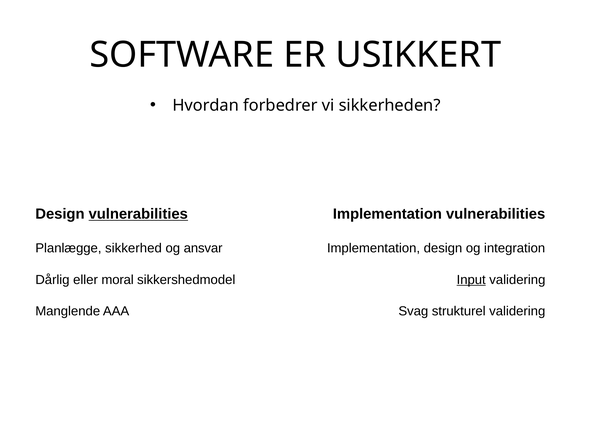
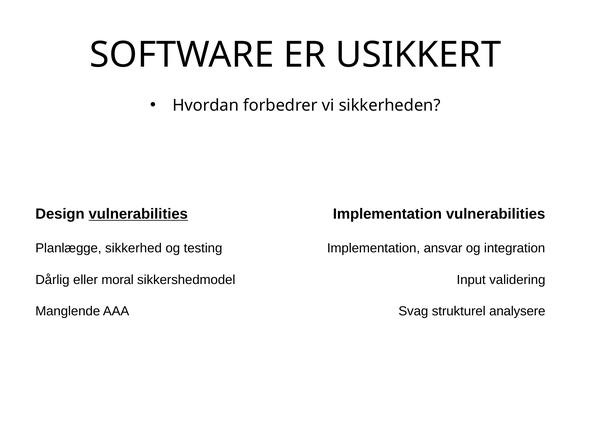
ansvar: ansvar -> testing (203, 248)
Implementation design: design -> ansvar (443, 248)
Input underline: present -> none (471, 280)
strukturel validering: validering -> analysere (517, 311)
